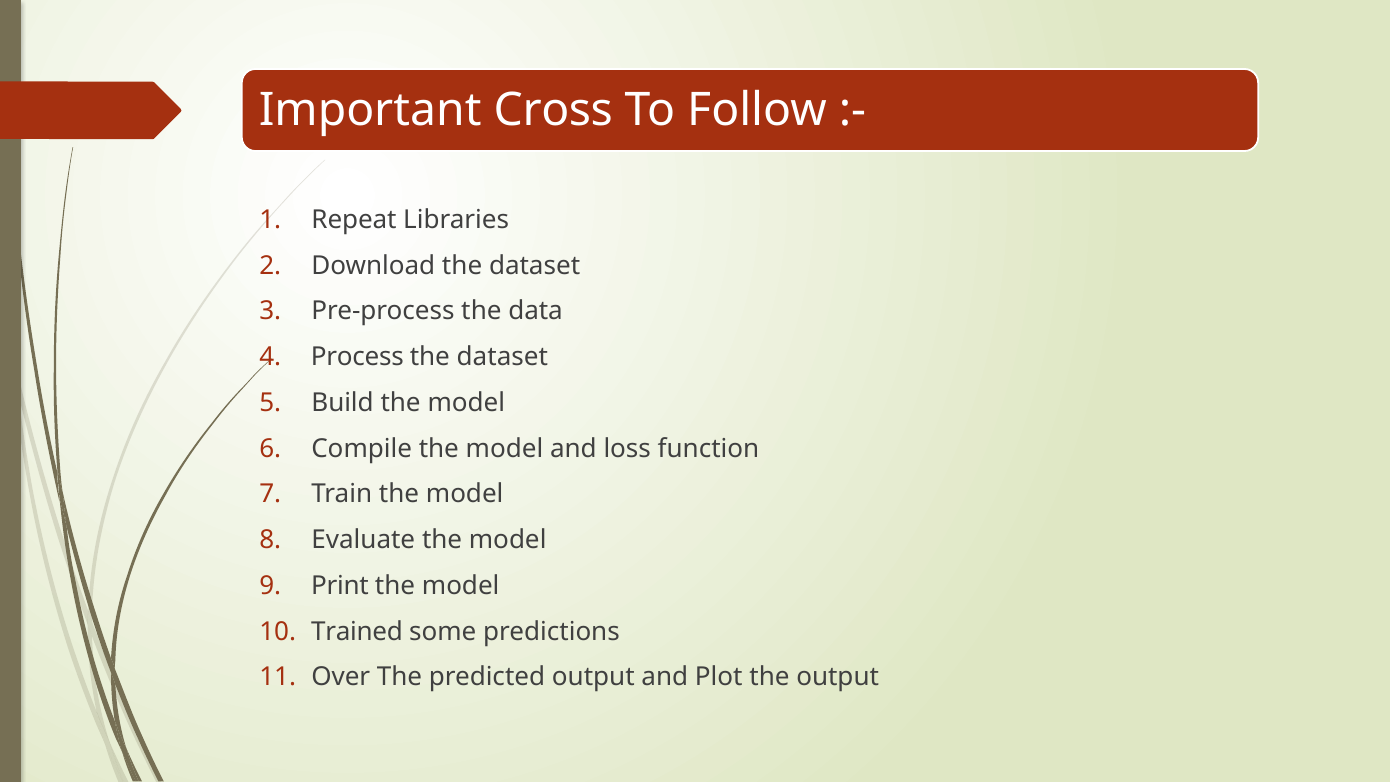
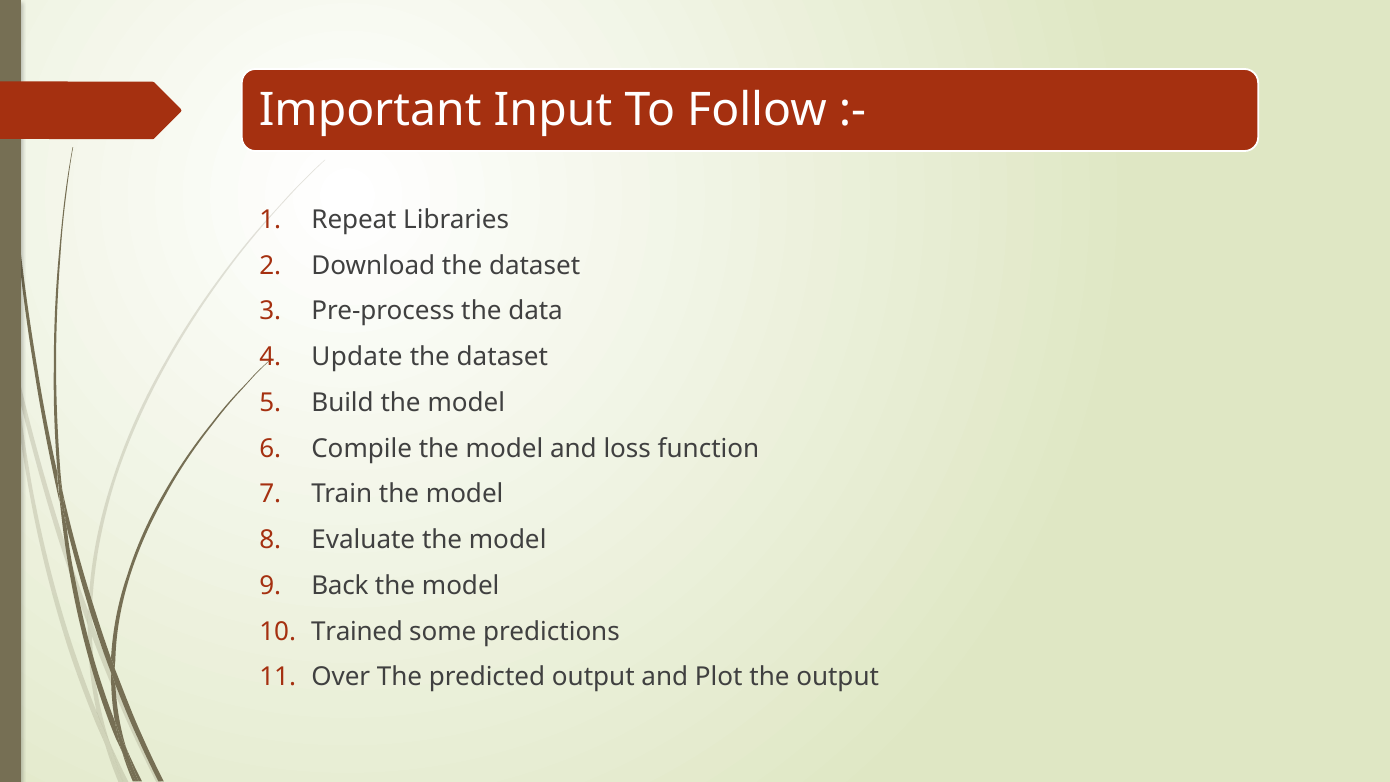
Cross: Cross -> Input (553, 110)
Process: Process -> Update (357, 357)
Print: Print -> Back (340, 586)
